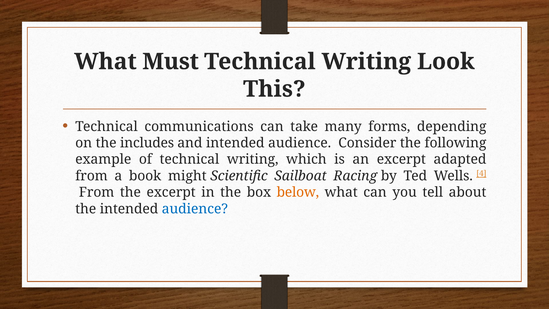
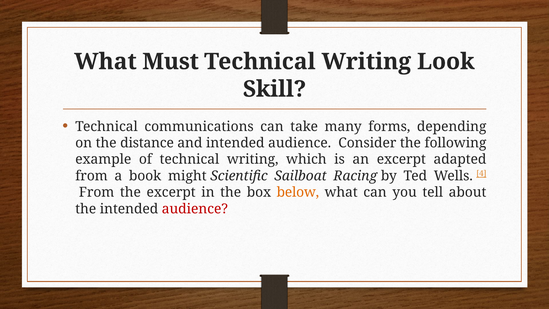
This: This -> Skill (275, 89)
includes: includes -> distance (147, 143)
audience colour: blue -> red (195, 209)
